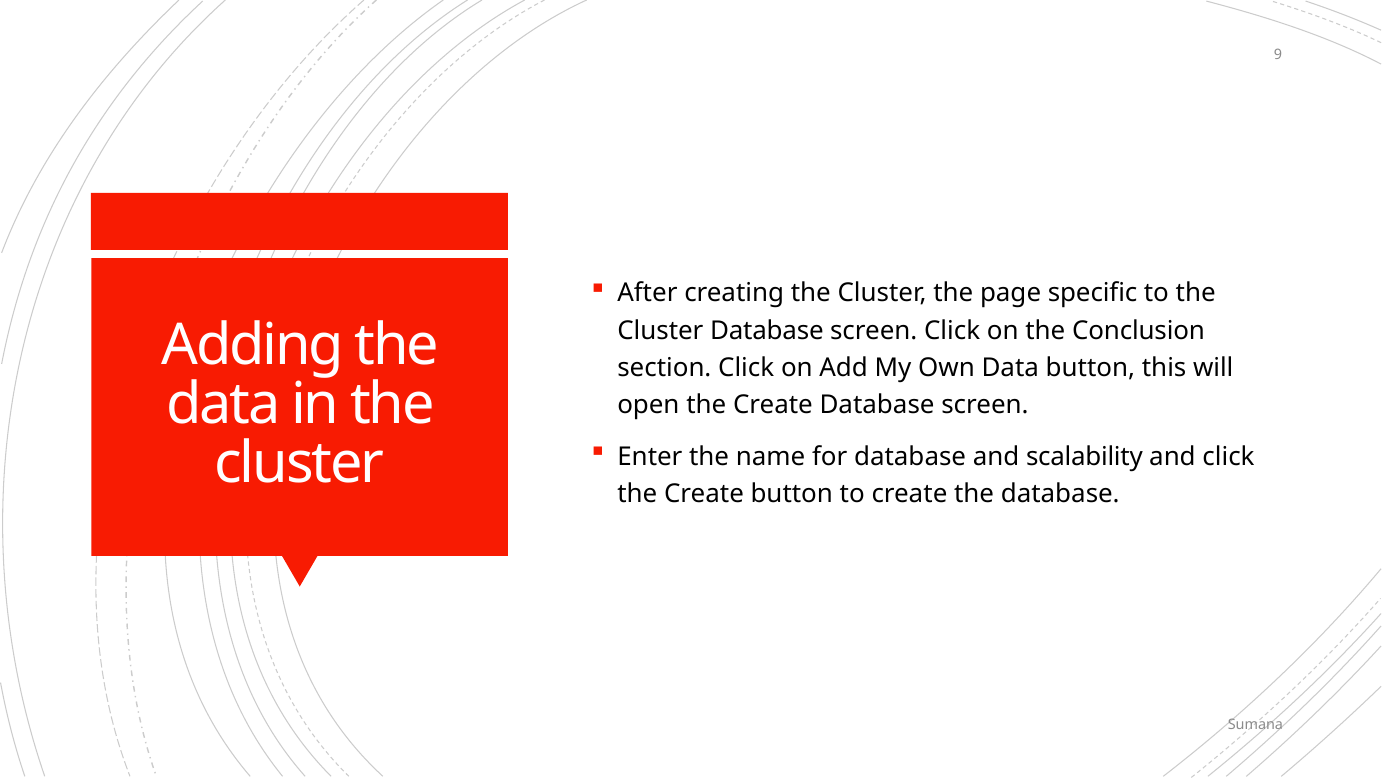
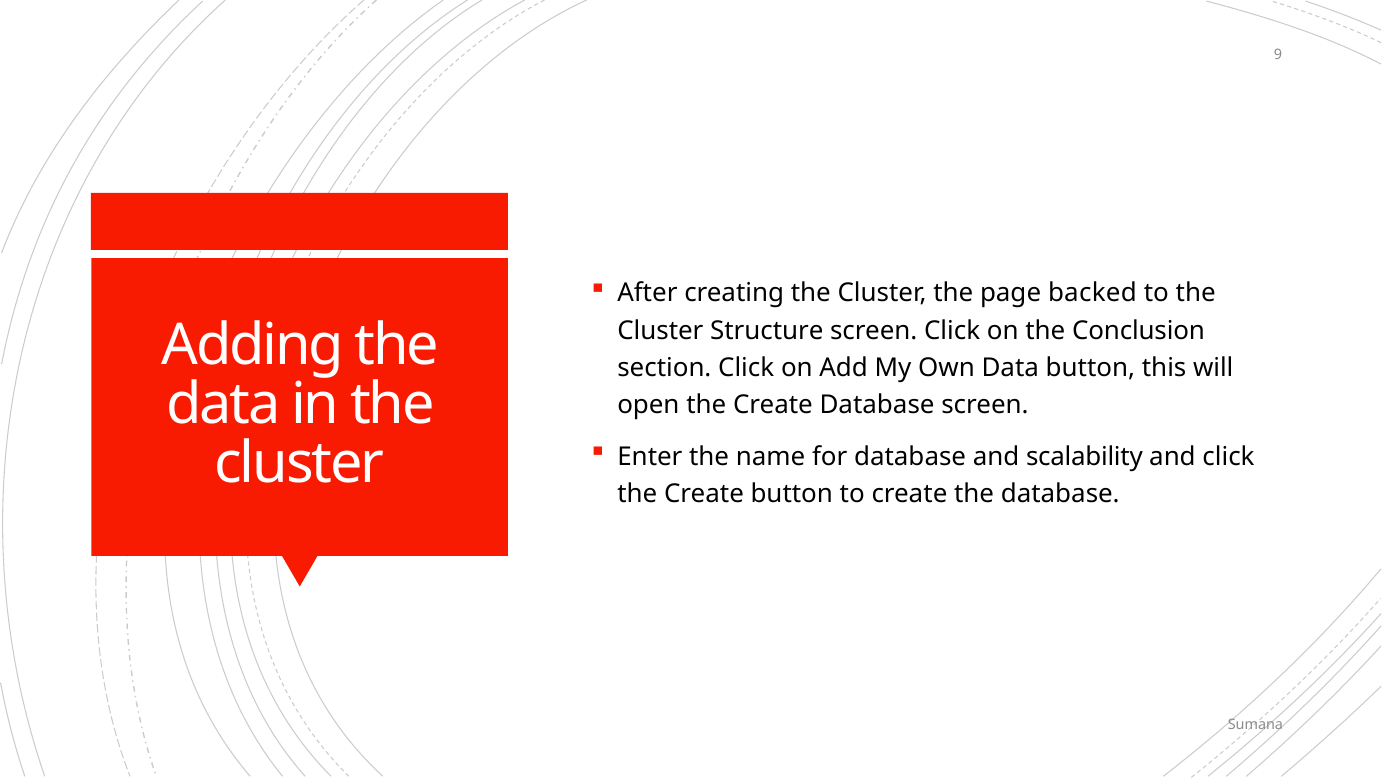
specific: specific -> backed (1092, 293)
Cluster Database: Database -> Structure (767, 331)
